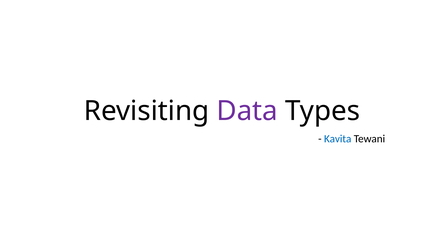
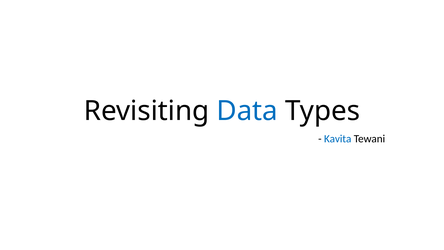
Data colour: purple -> blue (247, 111)
